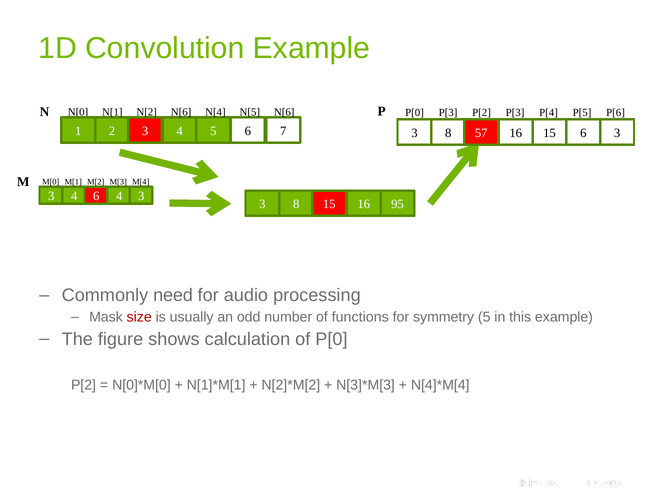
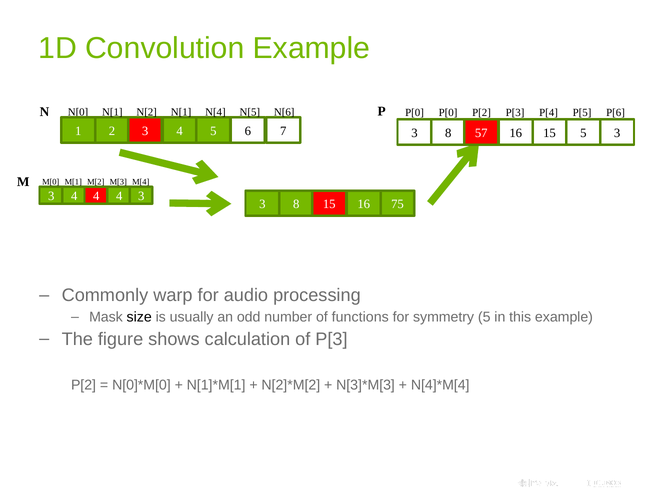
N[6: N[6 -> N[1 (181, 112)
P[3: P[3 -> P[0 (448, 112)
7 6: 6 -> 5 (583, 133)
3 4 6: 6 -> 4 (96, 196)
95: 95 -> 75 (397, 204)
need: need -> warp (173, 295)
size colour: red -> black (139, 317)
of P[0: P[0 -> P[3 (331, 339)
